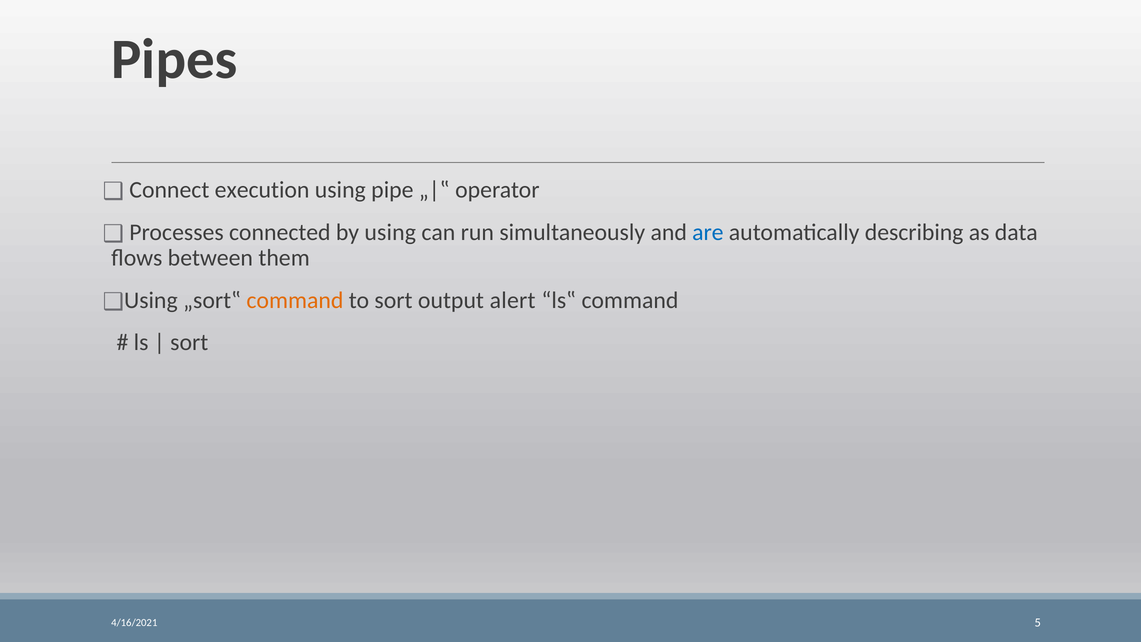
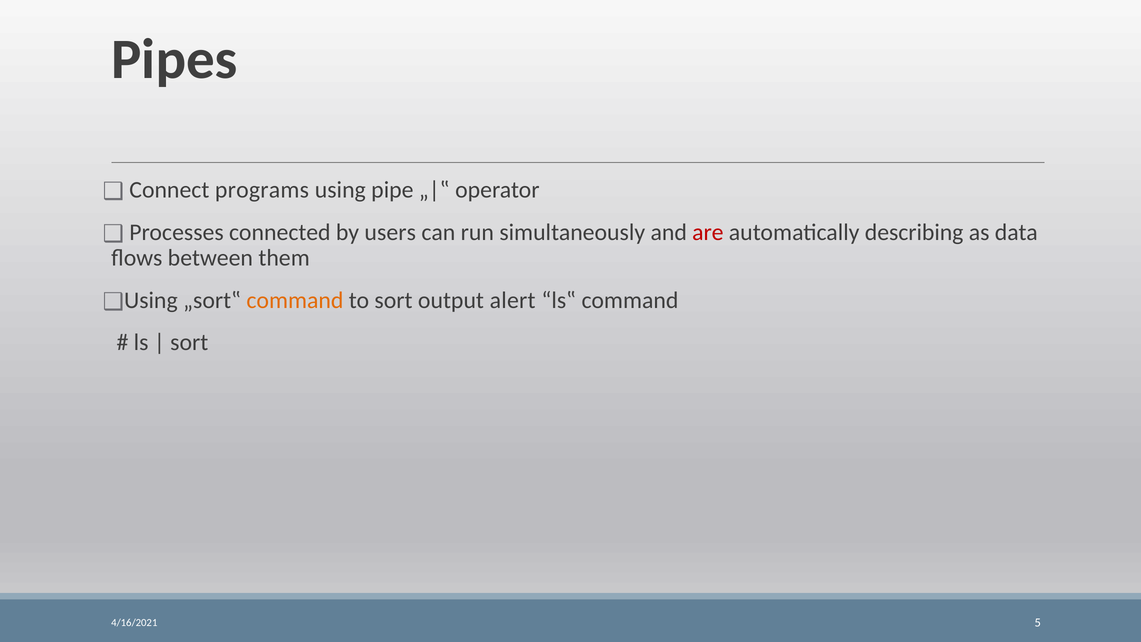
execution: execution -> programs (262, 190)
by using: using -> users (390, 232)
are colour: blue -> red (708, 232)
